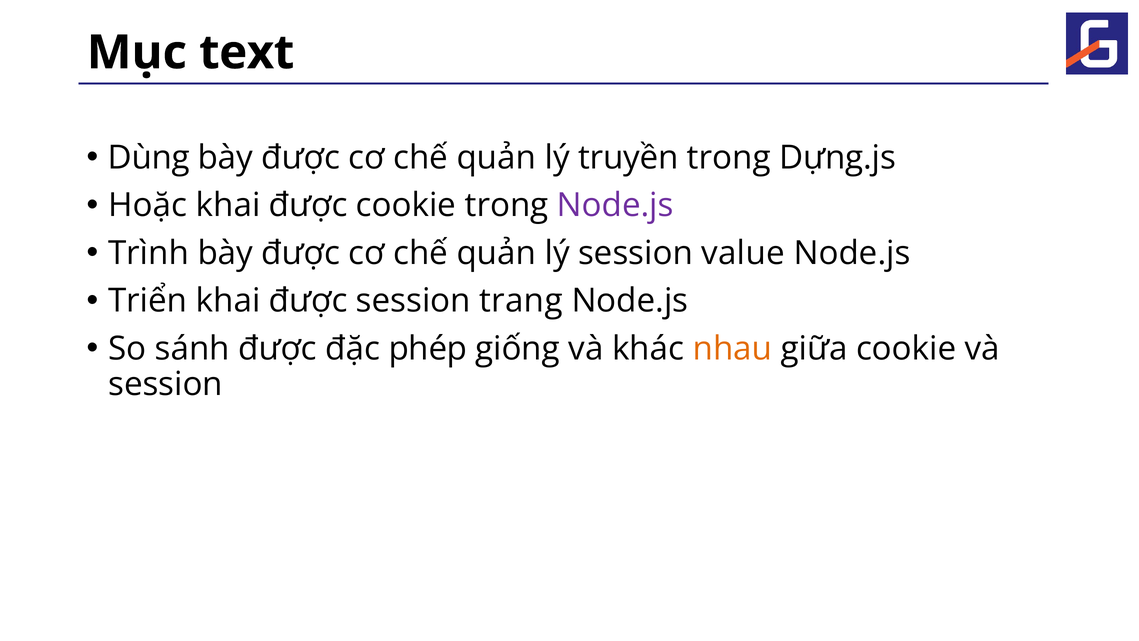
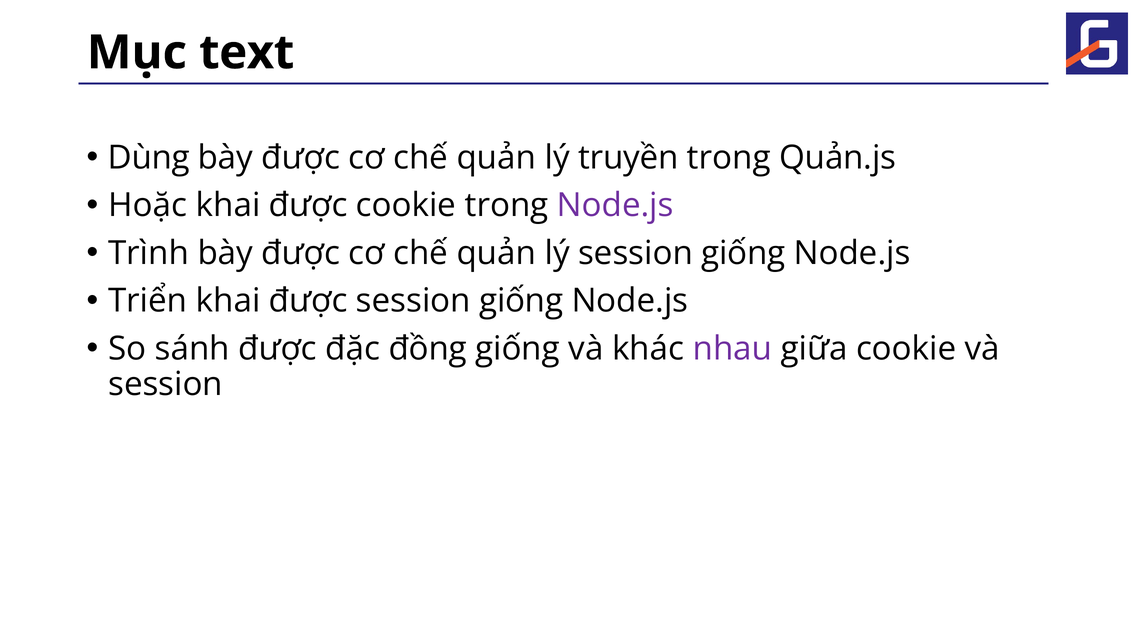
Dựng.js: Dựng.js -> Quản.js (838, 158)
lý session value: value -> giống (743, 253)
được session trang: trang -> giống (521, 301)
phép: phép -> đồng (428, 348)
nhau colour: orange -> purple (732, 348)
